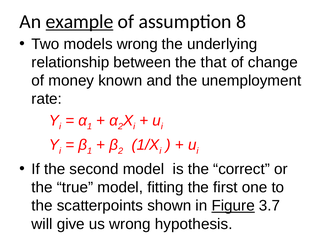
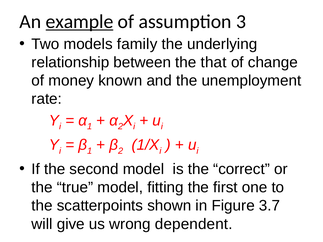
8: 8 -> 3 (241, 22)
models wrong: wrong -> family (137, 44)
Figure underline: present -> none (233, 206)
hypothesis: hypothesis -> dependent (194, 224)
